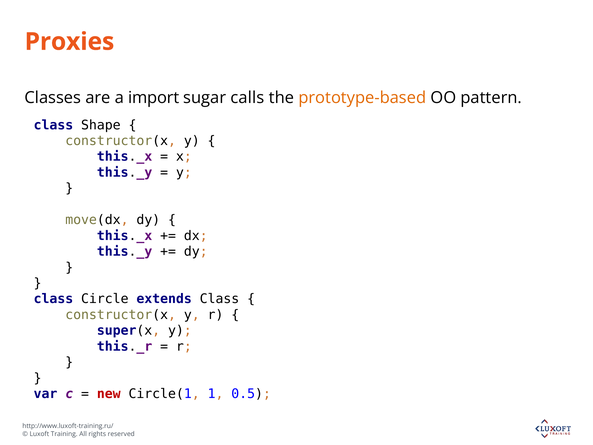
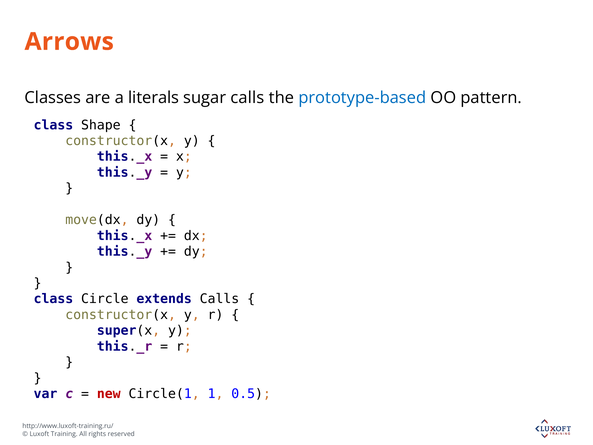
Proxies: Proxies -> Arrows (69, 42)
import: import -> literals (154, 98)
prototype-based colour: orange -> blue (362, 98)
extends Class: Class -> Calls (219, 299)
